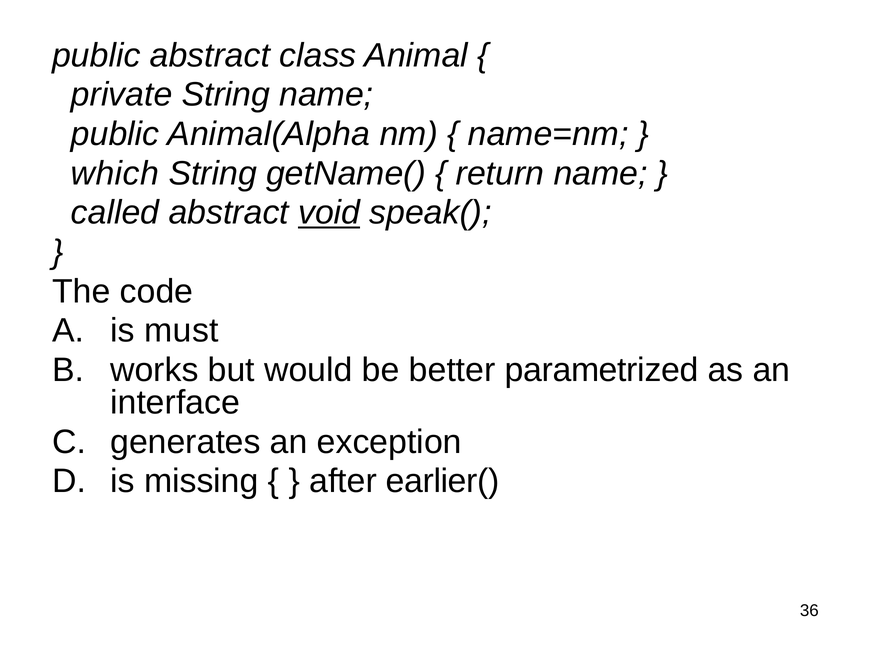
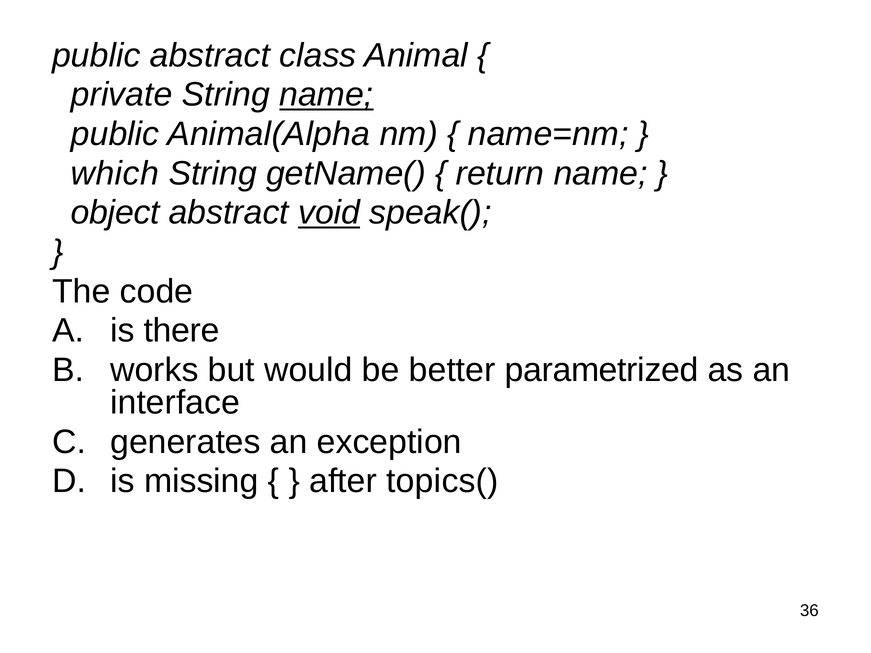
name underline: none -> present (326, 95)
called: called -> object (115, 213)
must: must -> there (182, 331)
earlier(: earlier( -> topics( (442, 481)
